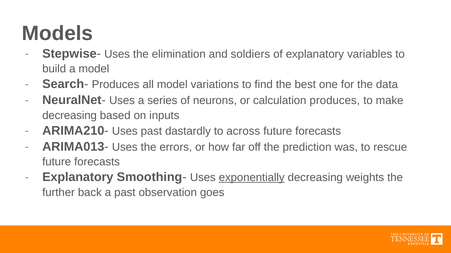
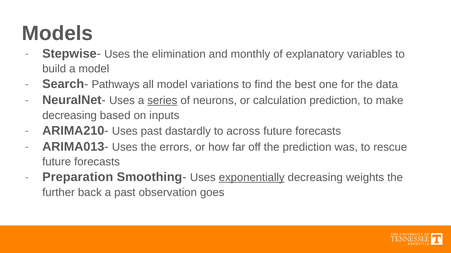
soldiers: soldiers -> monthly (250, 54)
Search- Produces: Produces -> Pathways (116, 85)
series underline: none -> present (162, 101)
calculation produces: produces -> prediction (335, 101)
Explanatory: Explanatory -> Preparation (78, 178)
